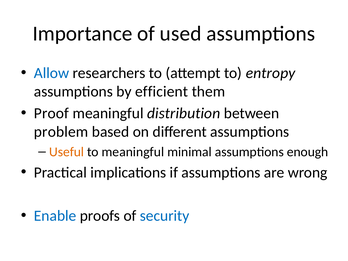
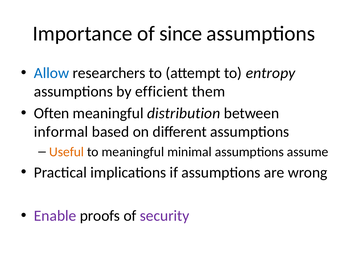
used: used -> since (181, 34)
Proof: Proof -> Often (52, 113)
problem: problem -> informal (61, 132)
enough: enough -> assume (308, 152)
Enable colour: blue -> purple (55, 216)
security colour: blue -> purple (165, 216)
